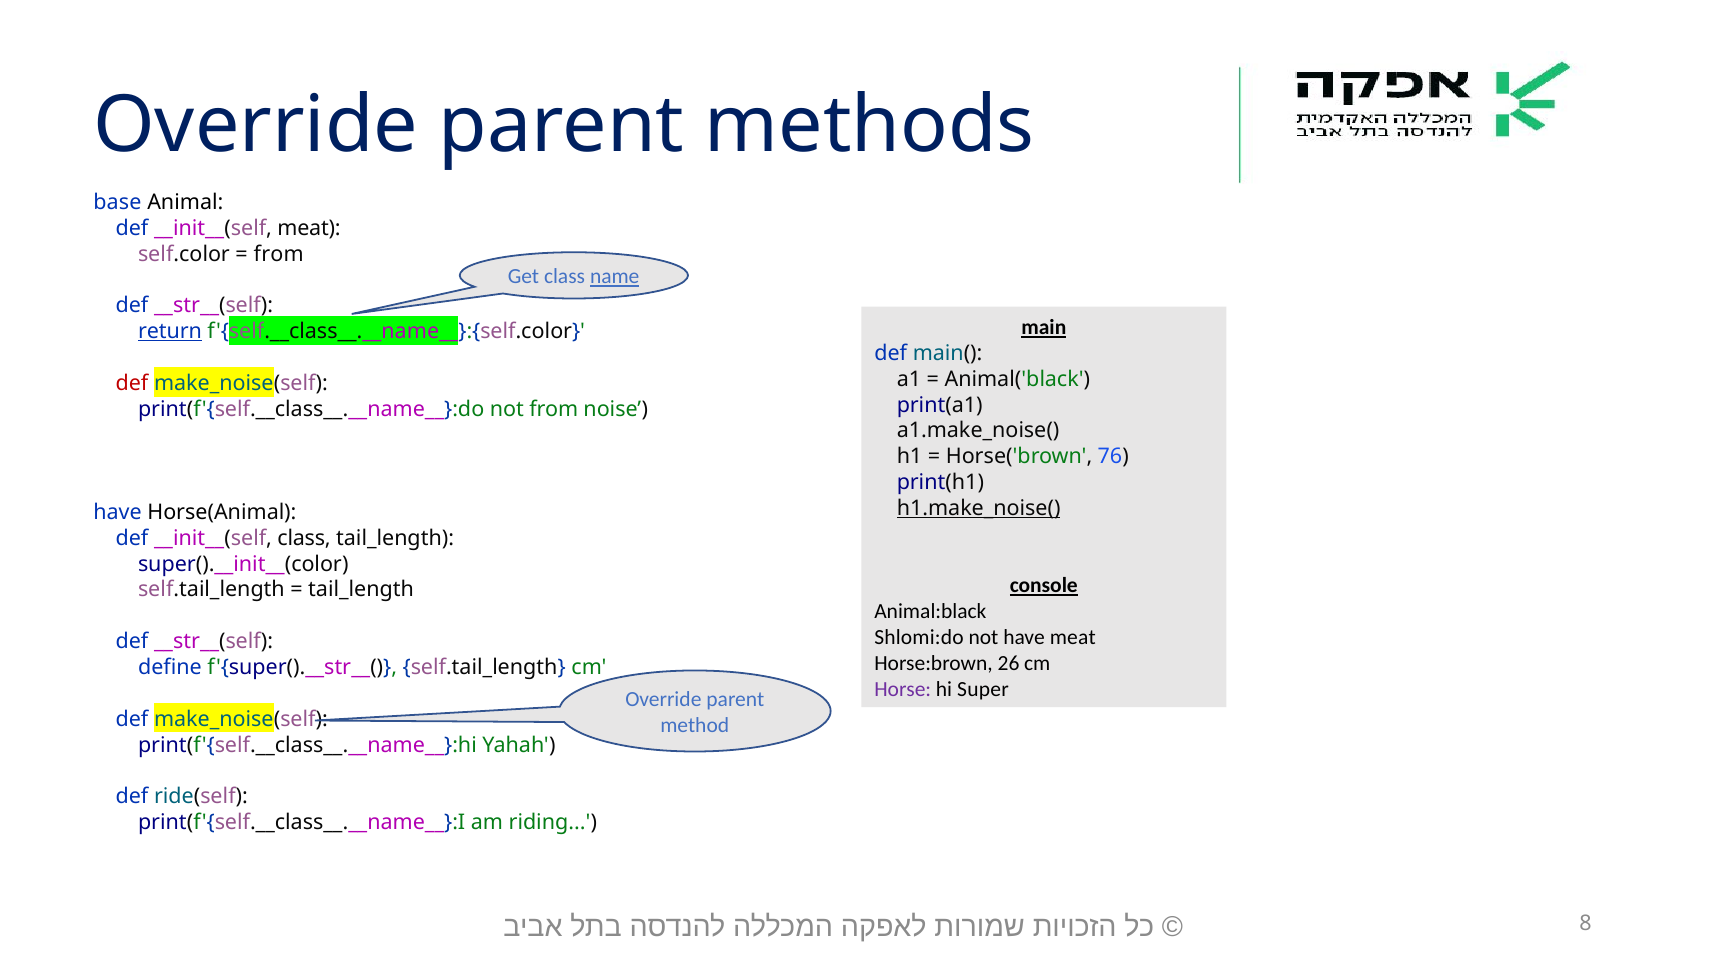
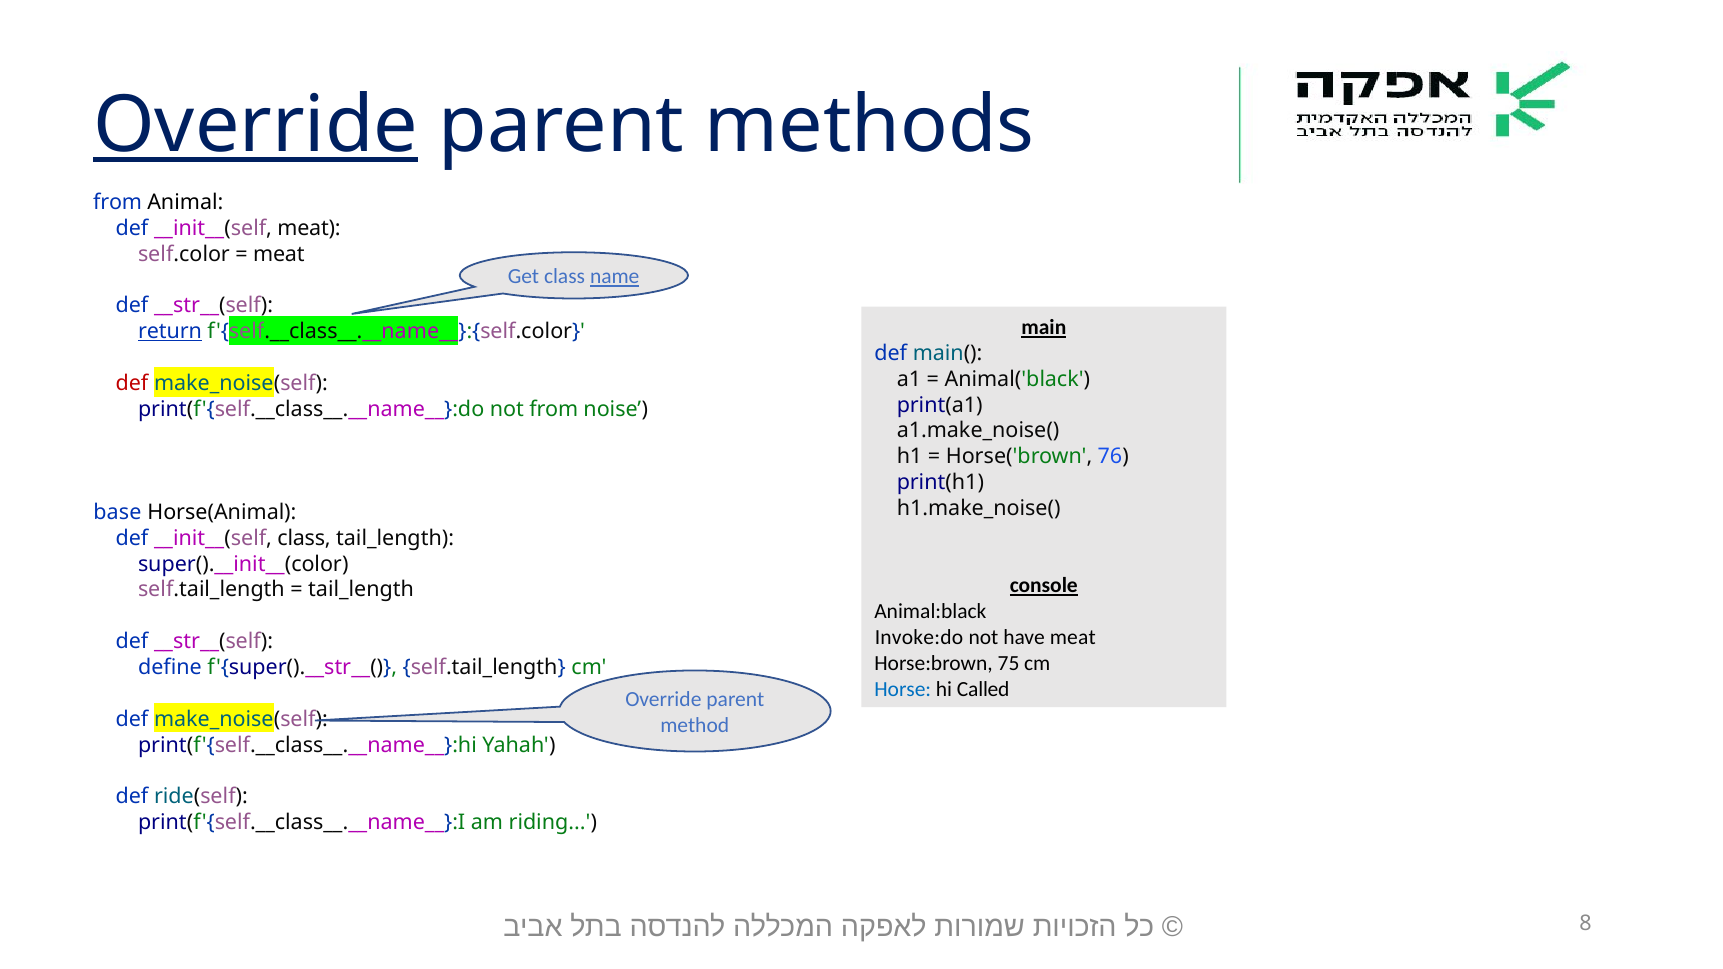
Override underline: none -> present (256, 125)
base: base -> from (118, 202)
from: from -> meat (279, 254)
h1.make_noise( underline: present -> none (979, 508)
have: have -> base (117, 512)
Shlomi:do: Shlomi:do -> Invoke:do (919, 638)
26: 26 -> 75 (1008, 664)
Horse colour: purple -> blue (903, 689)
Super: Super -> Called (983, 689)
